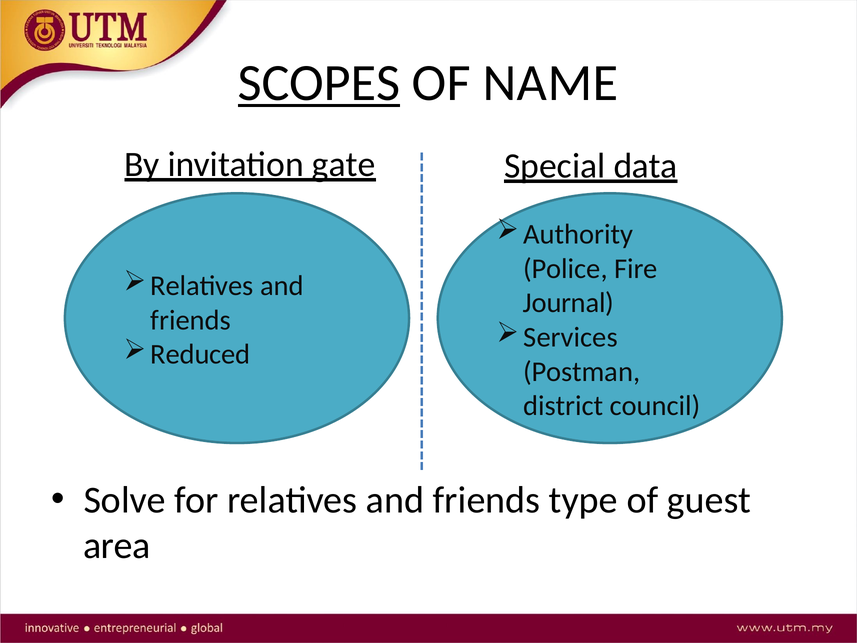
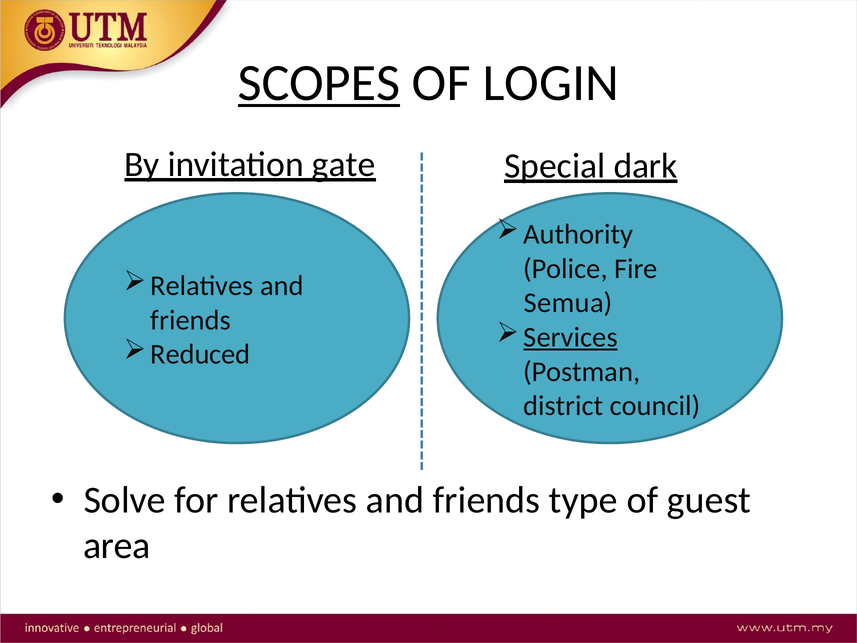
NAME: NAME -> LOGIN (551, 83)
data: data -> dark (645, 166)
Journal: Journal -> Semua (568, 303)
Services underline: none -> present (571, 337)
